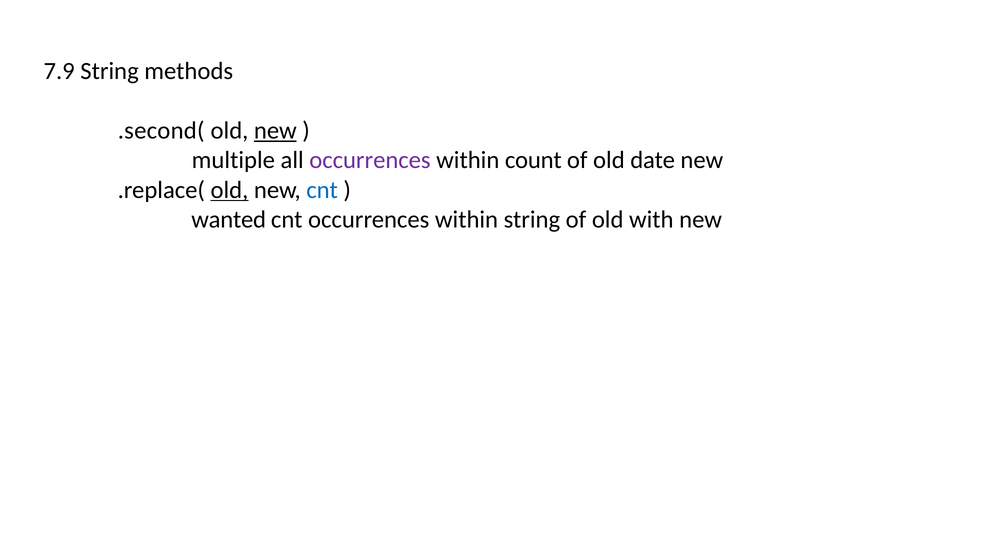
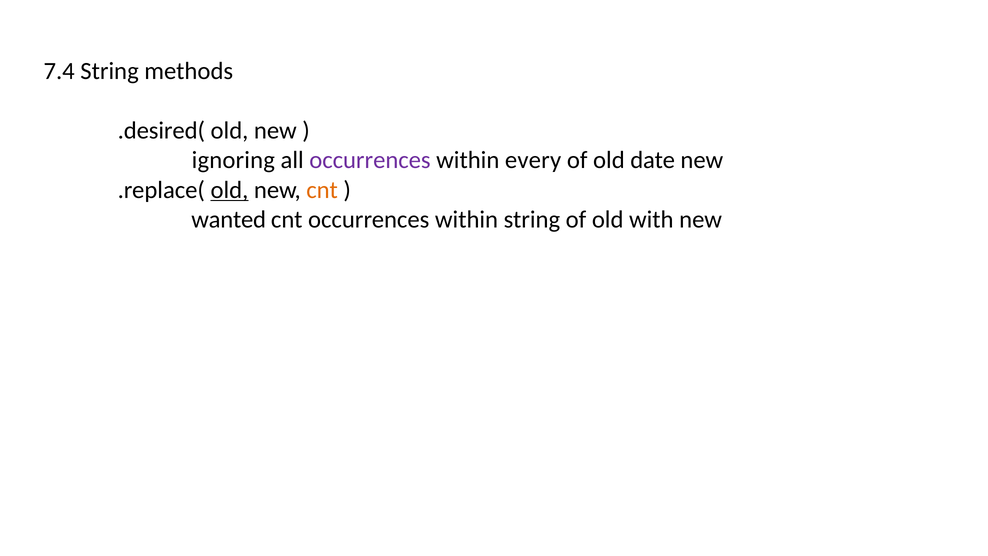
7.9: 7.9 -> 7.4 (59, 71)
.second(: .second( -> .desired( (161, 131)
new underline: present -> none (275, 131)
multiple: multiple -> ignoring (233, 160)
count: count -> every (533, 160)
cnt colour: blue -> orange (322, 190)
